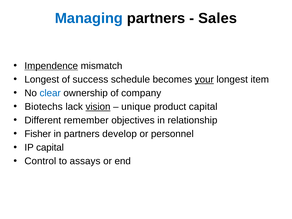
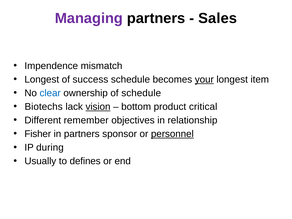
Managing colour: blue -> purple (89, 18)
Impendence underline: present -> none (51, 66)
of company: company -> schedule (141, 93)
unique: unique -> bottom (136, 107)
product capital: capital -> critical (203, 107)
develop: develop -> sponsor (120, 134)
personnel underline: none -> present (172, 134)
IP capital: capital -> during (50, 148)
Control: Control -> Usually (40, 161)
assays: assays -> defines (85, 161)
